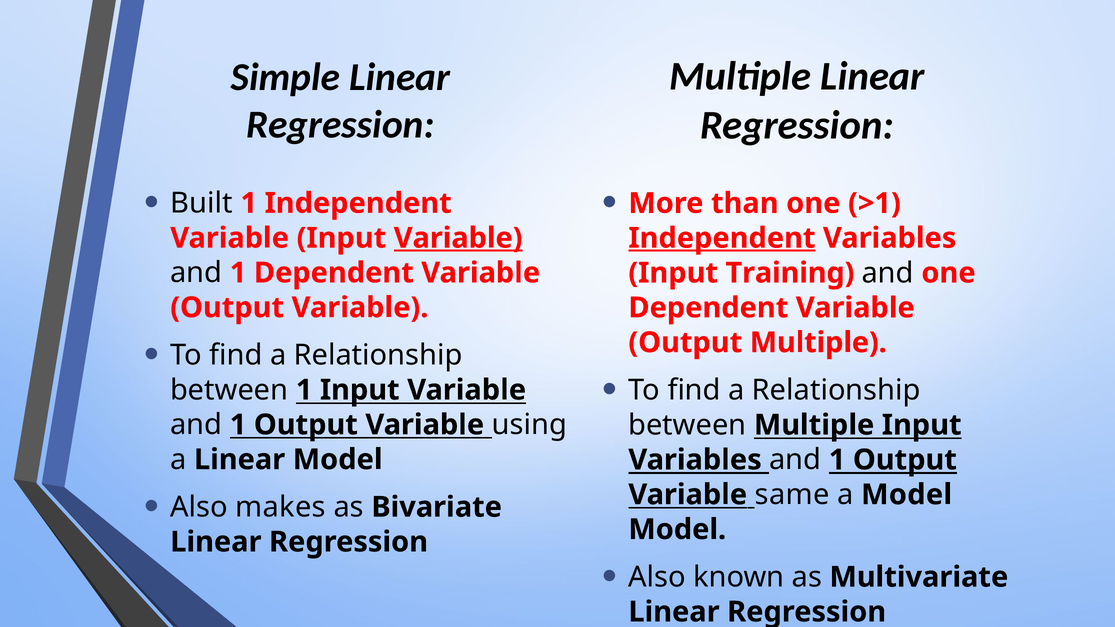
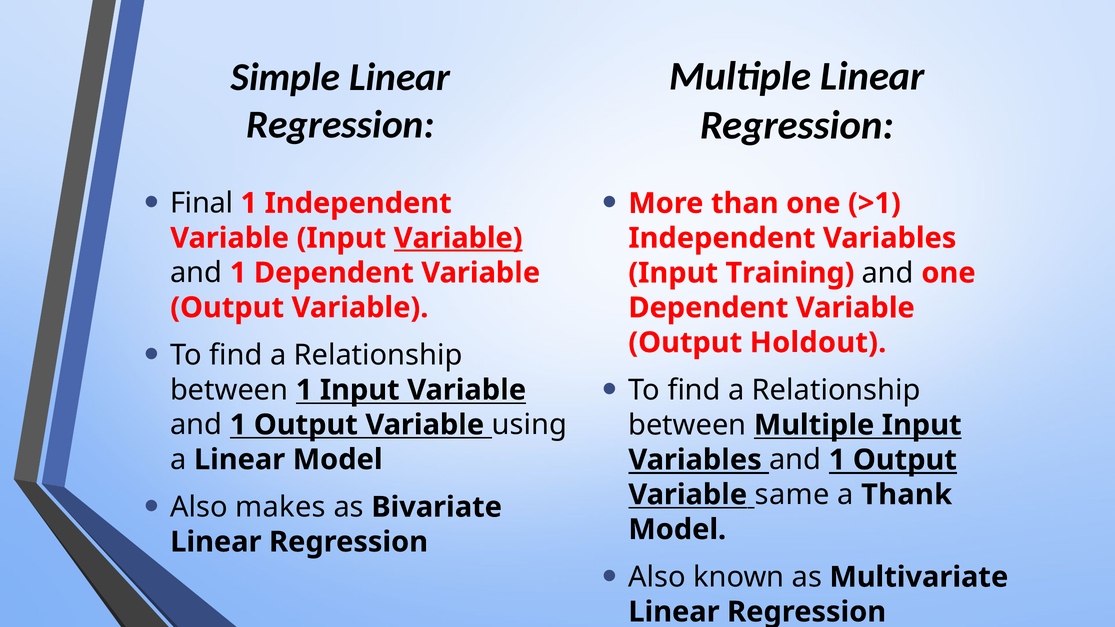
Built: Built -> Final (202, 203)
Independent underline: present -> none (722, 238)
Output Multiple: Multiple -> Holdout (818, 343)
a Model: Model -> Thank (907, 495)
